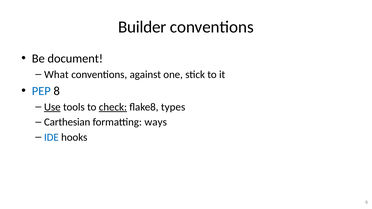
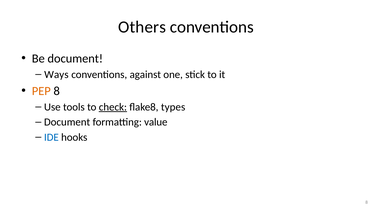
Builder: Builder -> Others (142, 27)
What: What -> Ways (56, 75)
PEP colour: blue -> orange (41, 91)
Use underline: present -> none (52, 107)
Carthesian: Carthesian -> Document (67, 122)
ways: ways -> value (156, 122)
